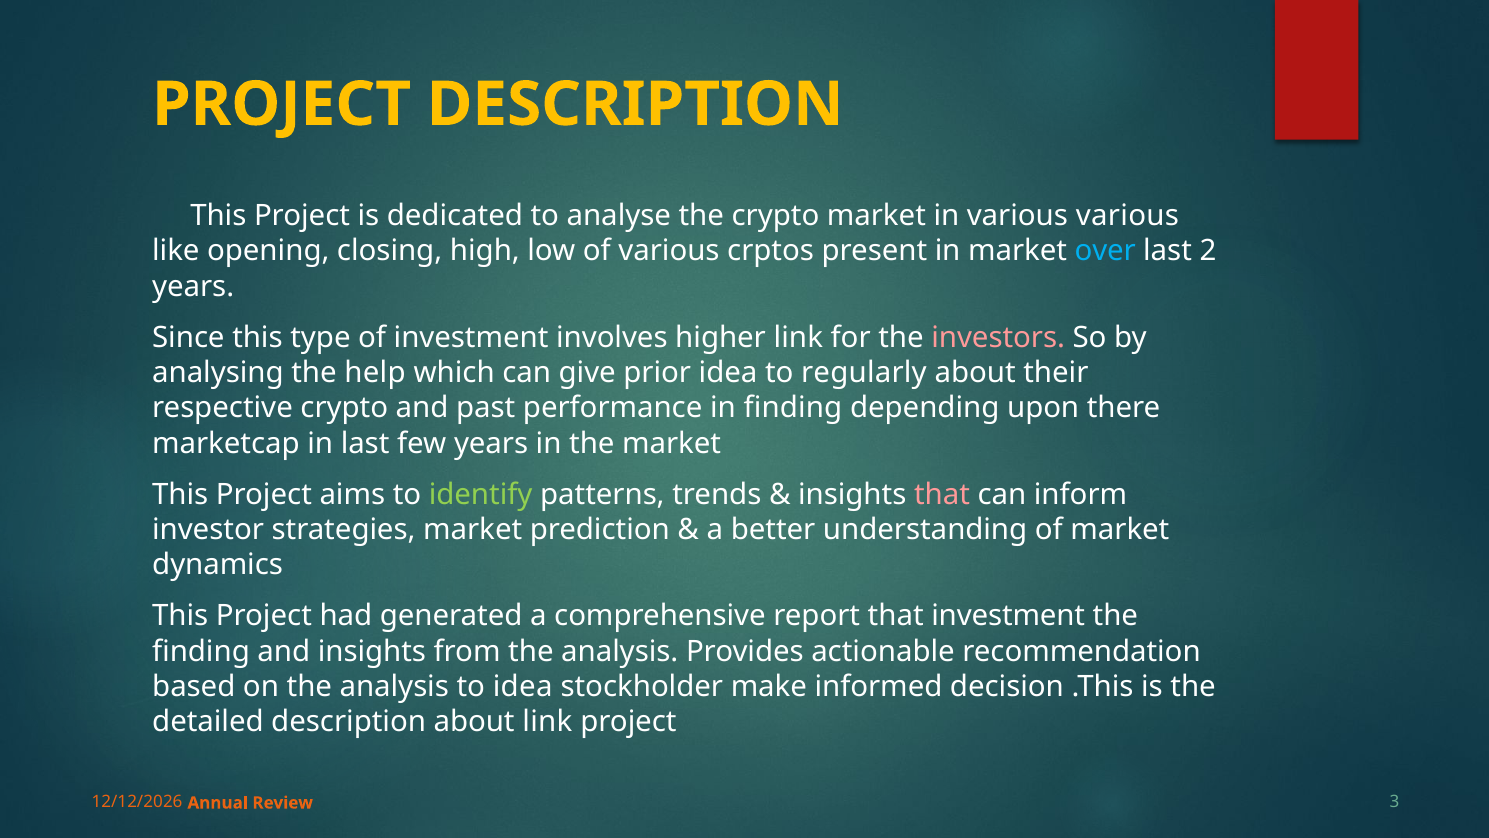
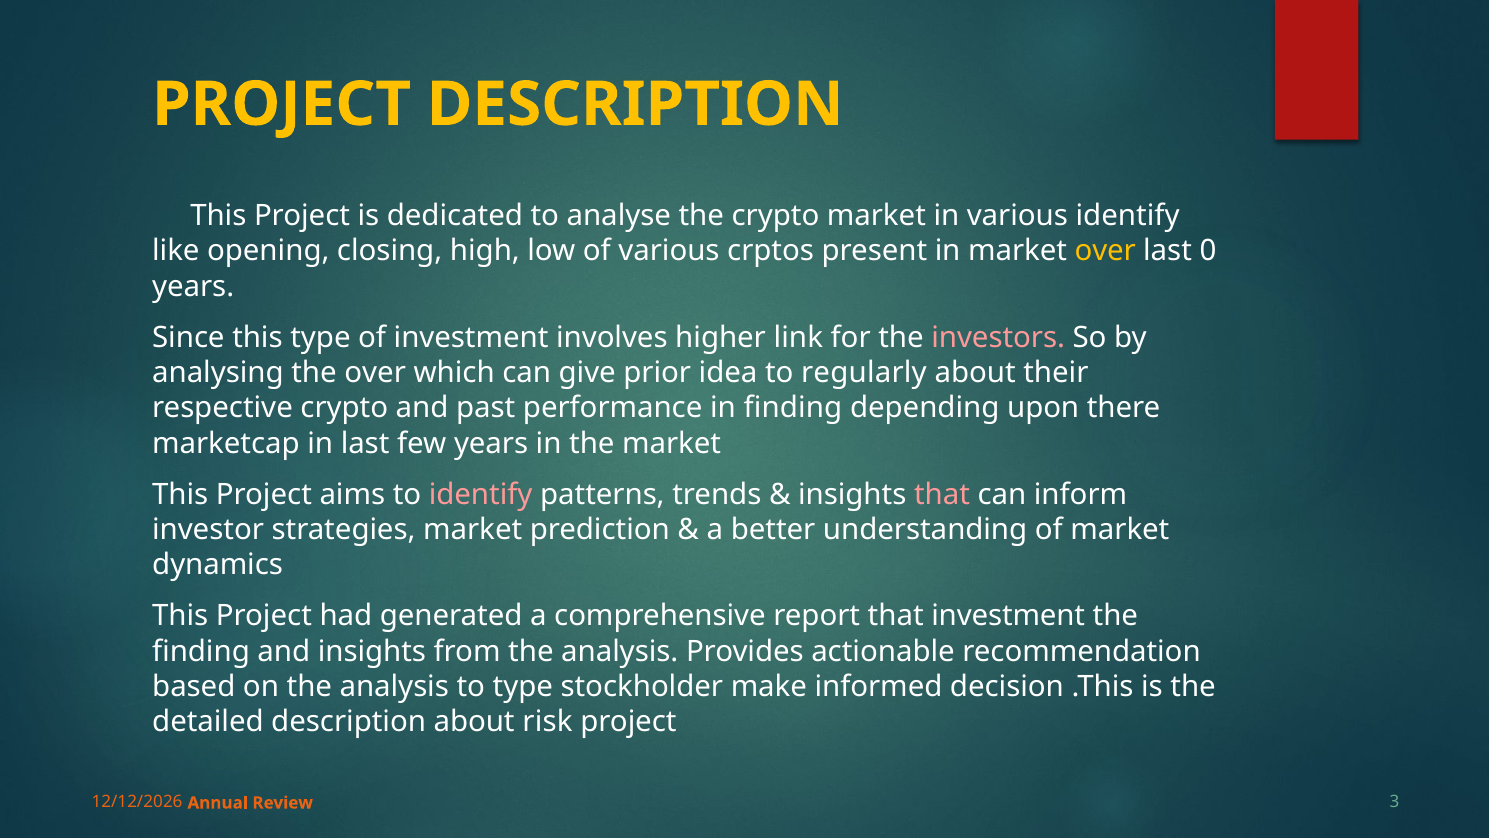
various various: various -> identify (1128, 216)
over colour: light blue -> yellow (1105, 251)
2: 2 -> 0 (1208, 251)
the help: help -> over (375, 373)
identify colour: light green -> pink (481, 494)
to idea: idea -> type (523, 687)
about link: link -> risk (548, 722)
